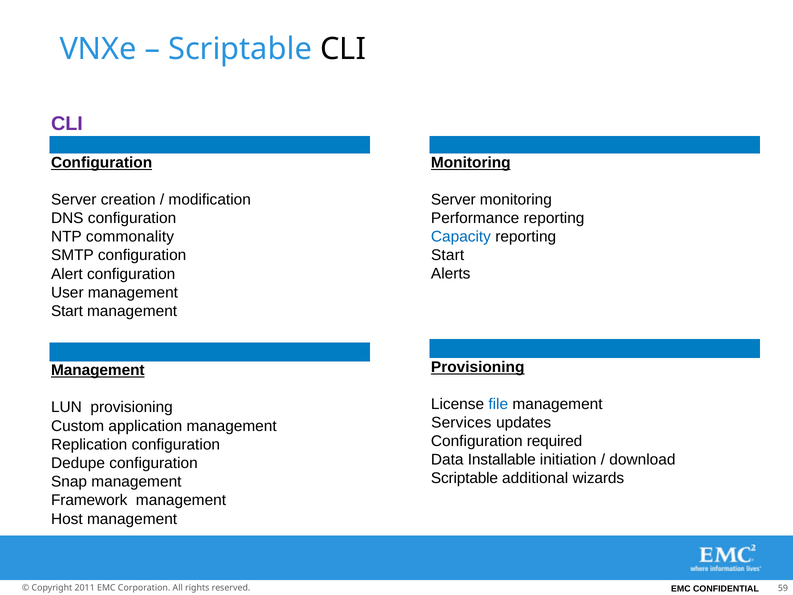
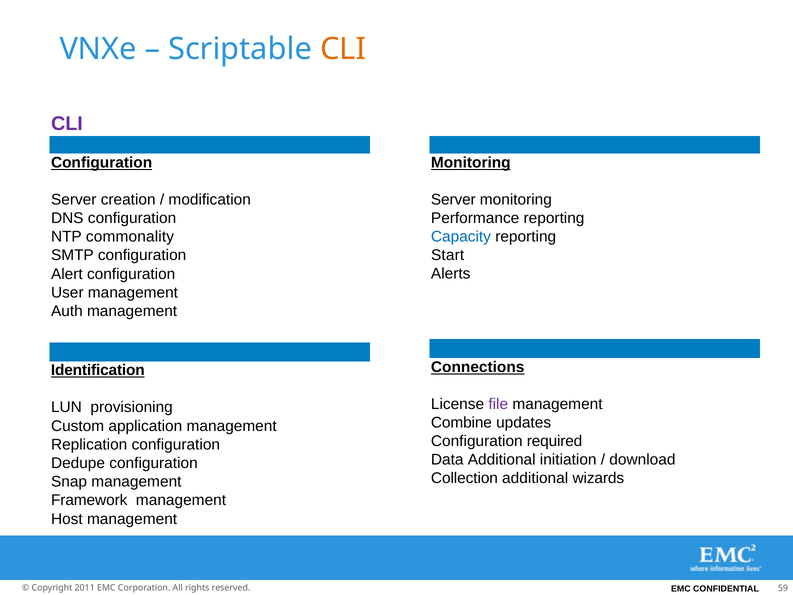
CLI colour: black -> orange (343, 49)
Start: Start -> Auth (67, 311)
Provisioning: Provisioning -> Connections (478, 367)
Management: Management -> Identification (98, 370)
file colour: blue -> purple (498, 404)
Services: Services -> Combine (461, 422)
Data Installable: Installable -> Additional (502, 460)
Scriptable: Scriptable -> Collection (464, 478)
